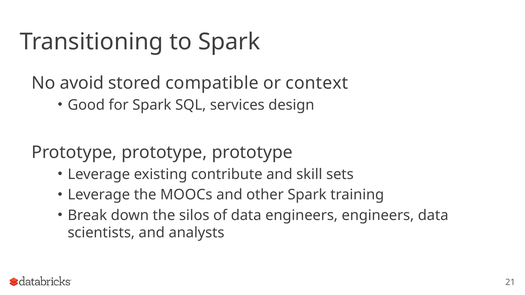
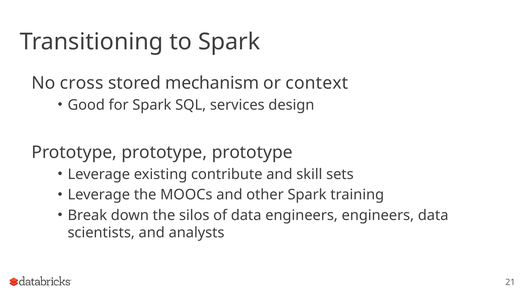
avoid: avoid -> cross (82, 83)
compatible: compatible -> mechanism (212, 83)
